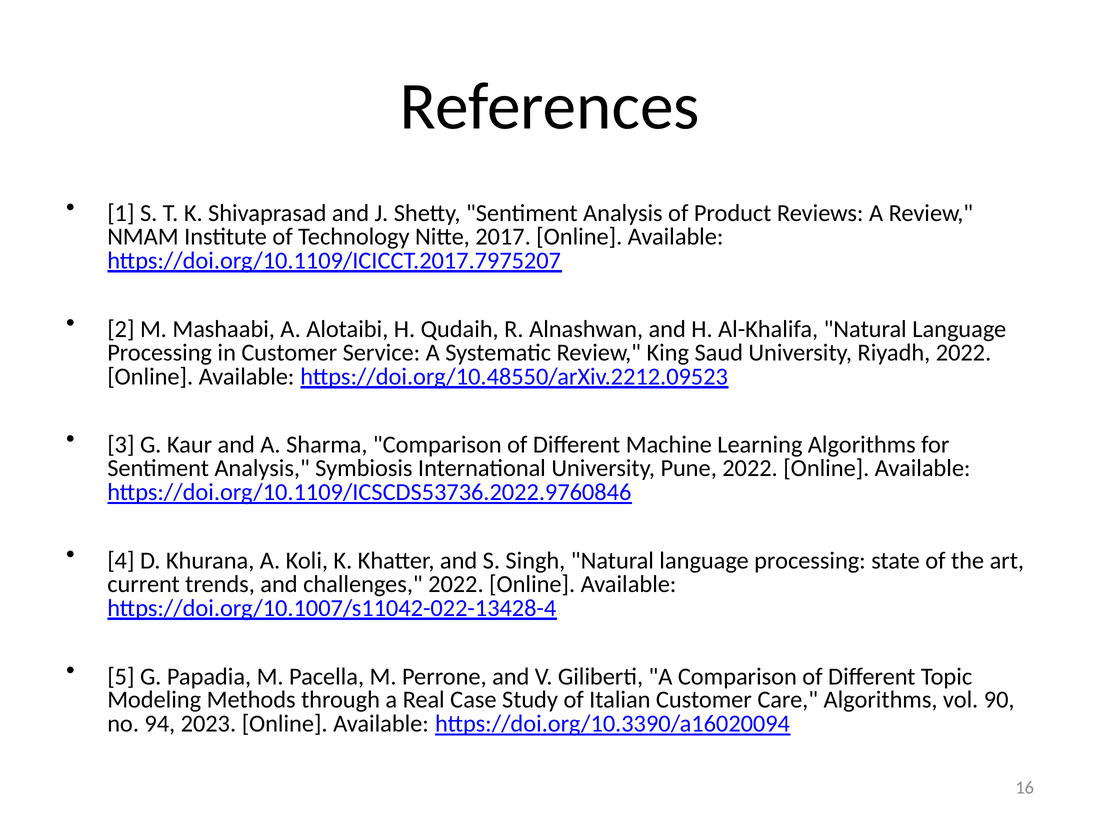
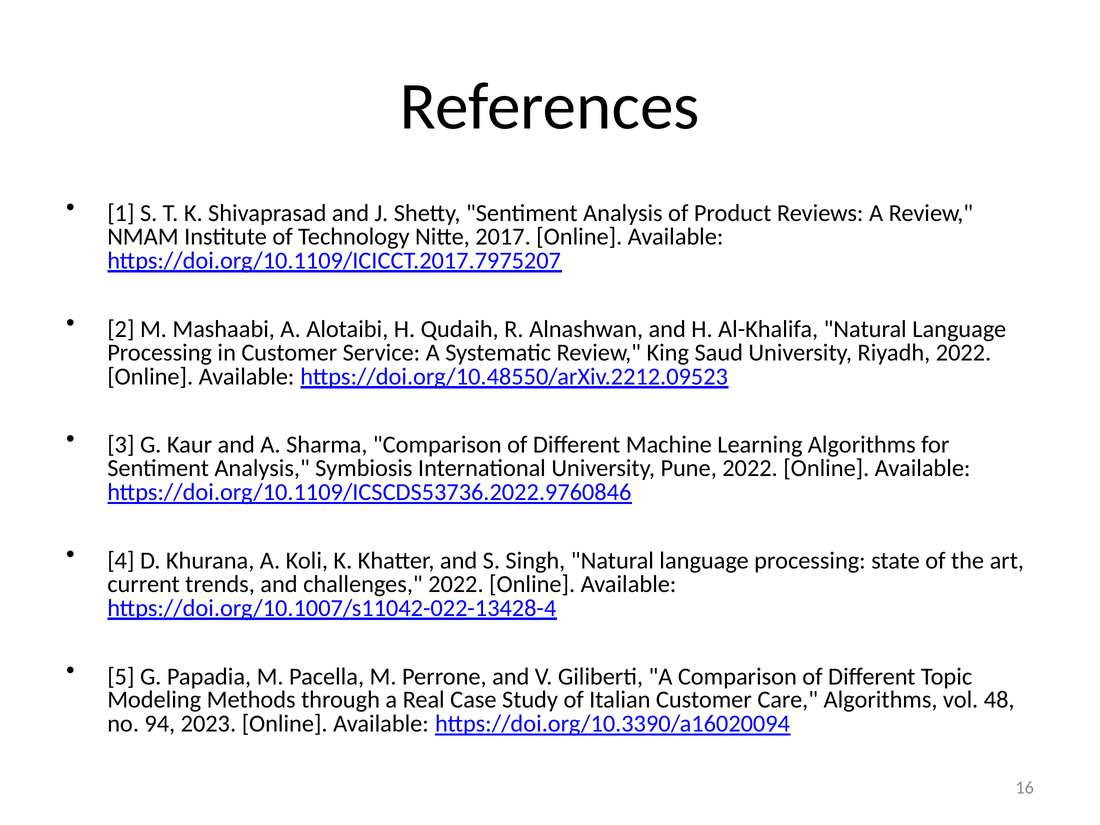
90: 90 -> 48 (999, 700)
